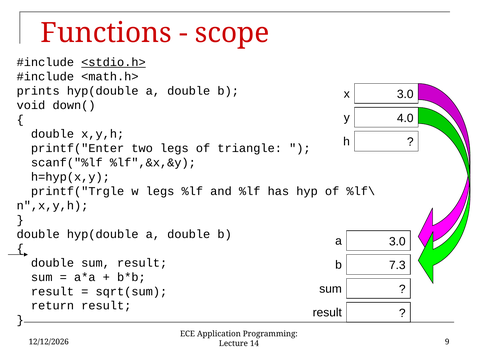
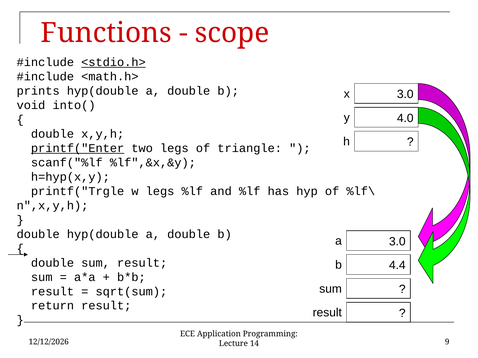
down(: down( -> into( (74, 105)
printf("Enter underline: none -> present (78, 148)
7.3: 7.3 -> 4.4 (397, 266)
